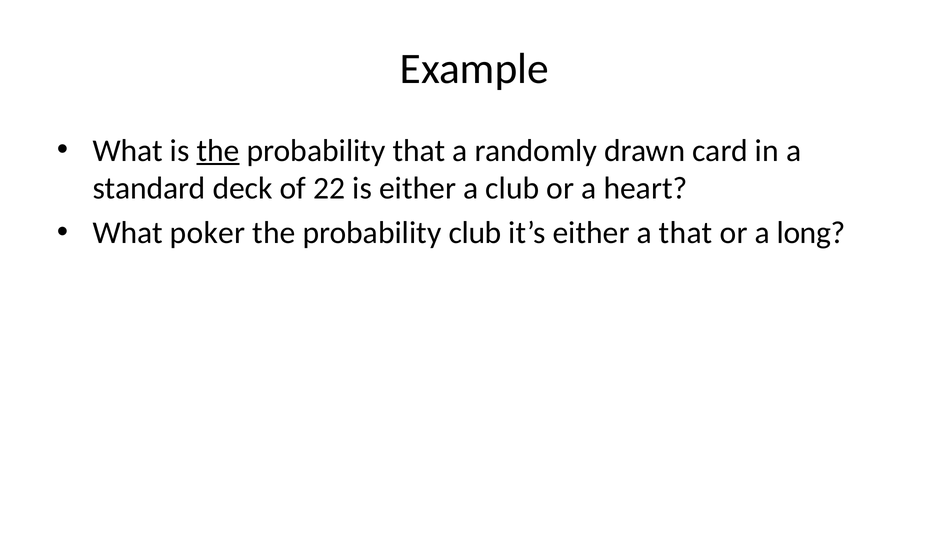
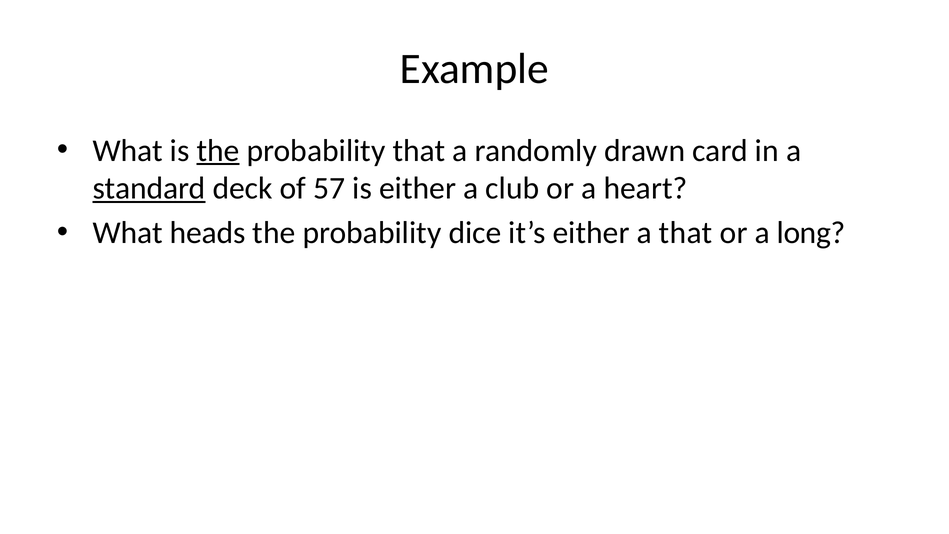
standard underline: none -> present (149, 188)
22: 22 -> 57 (329, 188)
poker: poker -> heads (208, 233)
probability club: club -> dice (475, 233)
